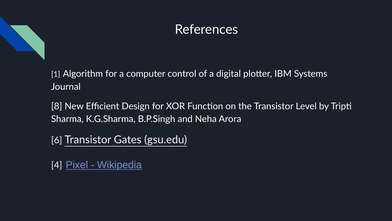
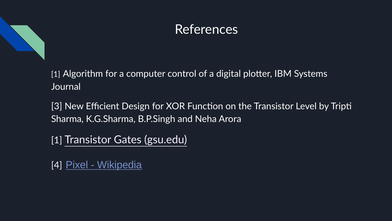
8: 8 -> 3 (57, 106)
6: 6 -> 1 (57, 140)
